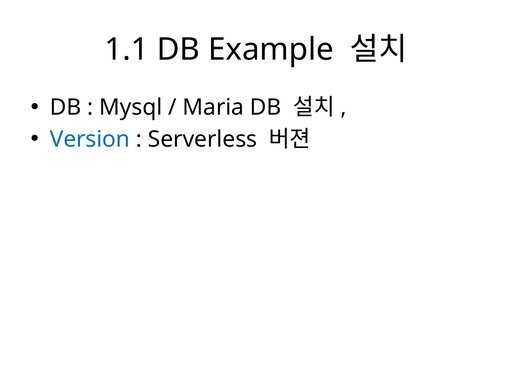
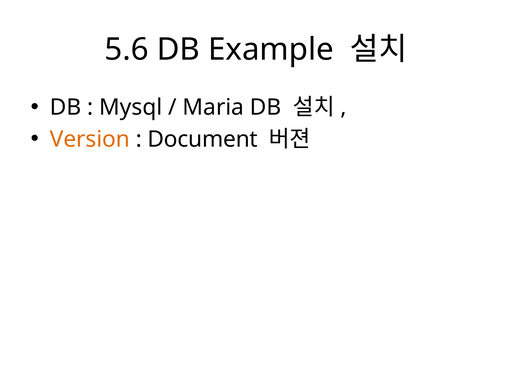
1.1: 1.1 -> 5.6 (127, 50)
Version colour: blue -> orange (90, 139)
Serverless: Serverless -> Document (203, 139)
